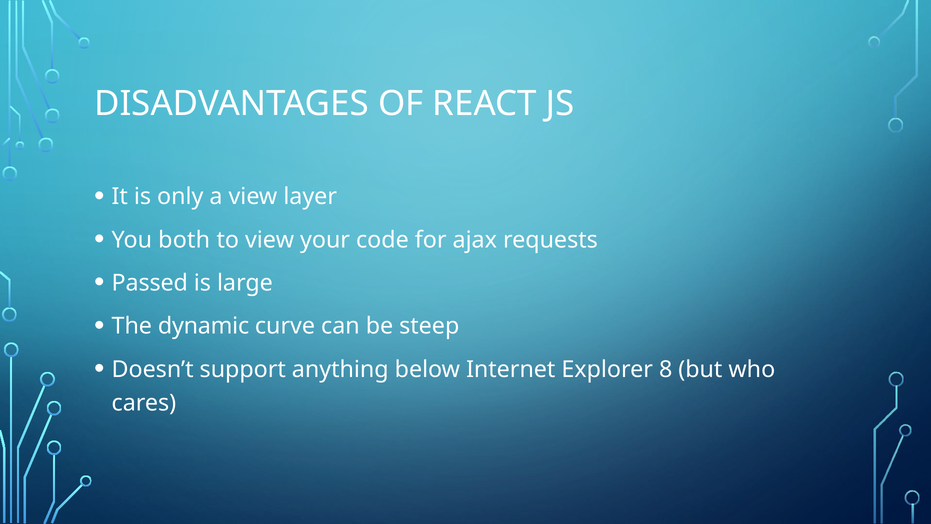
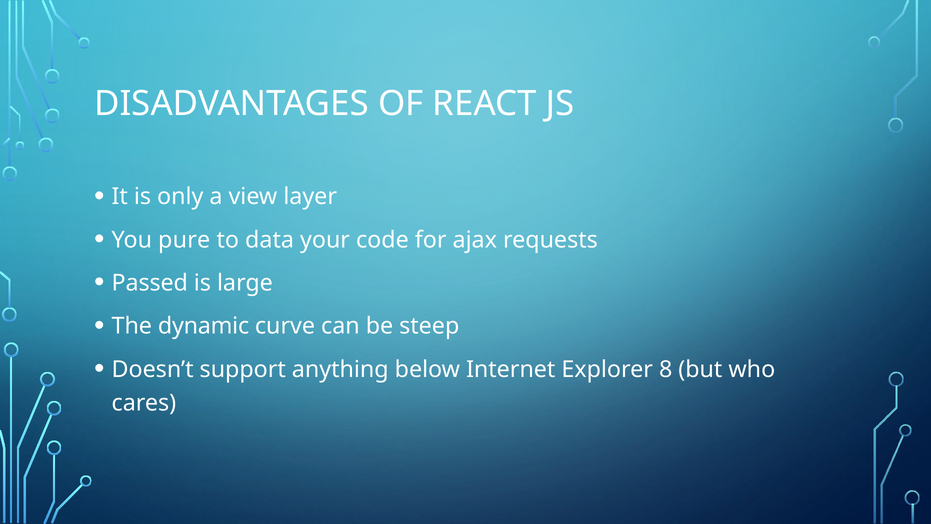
both: both -> pure (184, 240)
to view: view -> data (270, 240)
